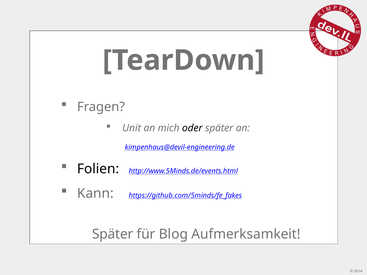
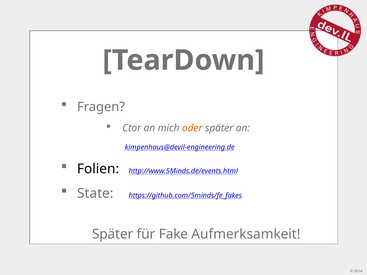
Unit: Unit -> Ctor (132, 128)
oder colour: black -> orange (192, 128)
Kann: Kann -> State (95, 193)
Blog: Blog -> Fake (173, 234)
